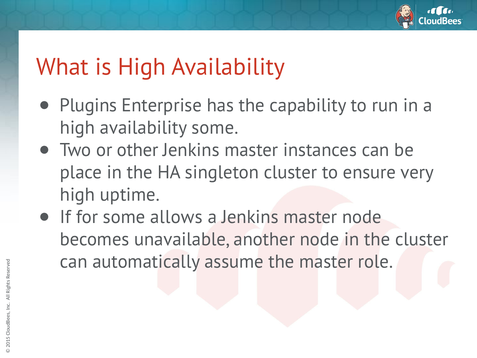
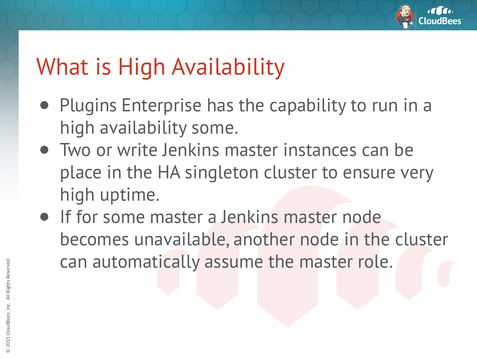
other: other -> write (138, 150)
some allows: allows -> master (177, 217)
